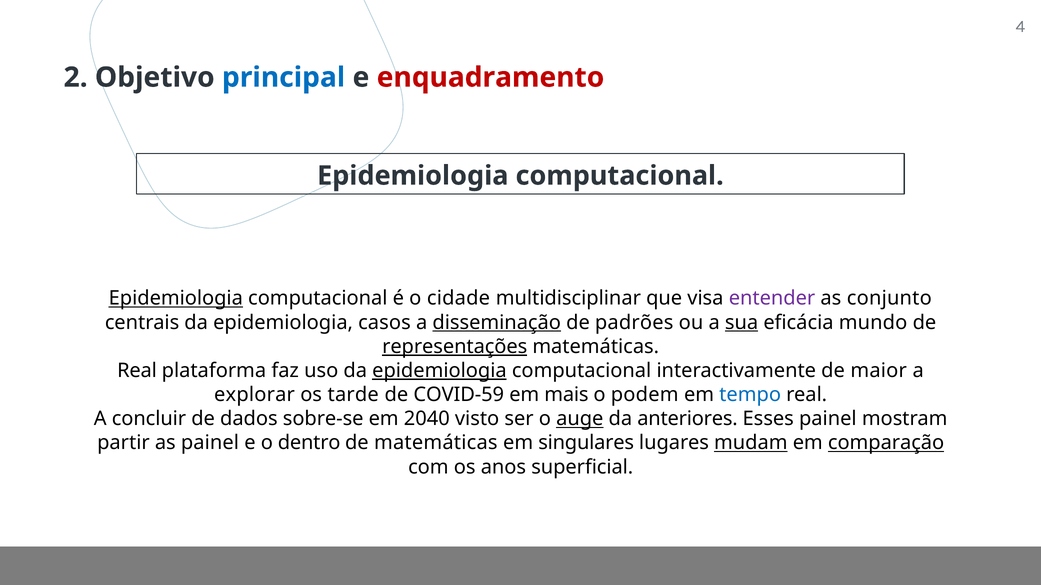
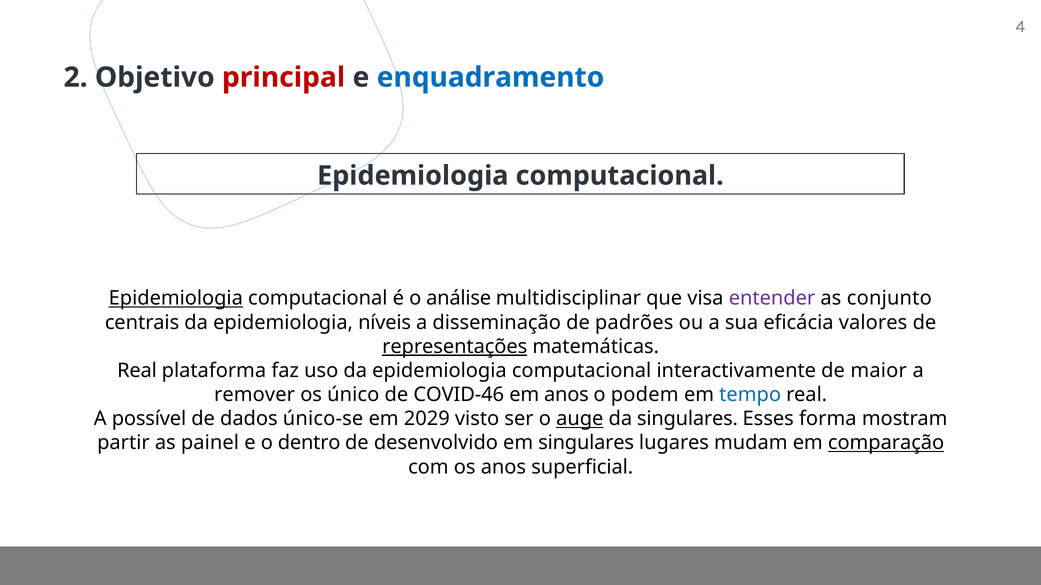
principal colour: blue -> red (284, 77)
enquadramento colour: red -> blue (491, 77)
cidade: cidade -> análise (459, 299)
casos: casos -> níveis (385, 323)
disseminação underline: present -> none (497, 323)
sua underline: present -> none (742, 323)
mundo: mundo -> valores (873, 323)
epidemiologia underline: present -> none (439, 371)
explorar: explorar -> remover (255, 395)
tarde: tarde -> único (353, 395)
COVID-59: COVID-59 -> COVID-46 (459, 395)
em mais: mais -> anos (566, 395)
concluir: concluir -> possível (149, 419)
sobre-se: sobre-se -> único-se (323, 419)
2040: 2040 -> 2029 (427, 419)
da anteriores: anteriores -> singulares (687, 419)
Esses painel: painel -> forma (828, 419)
de matemáticas: matemáticas -> desenvolvido (436, 443)
mudam underline: present -> none (751, 443)
